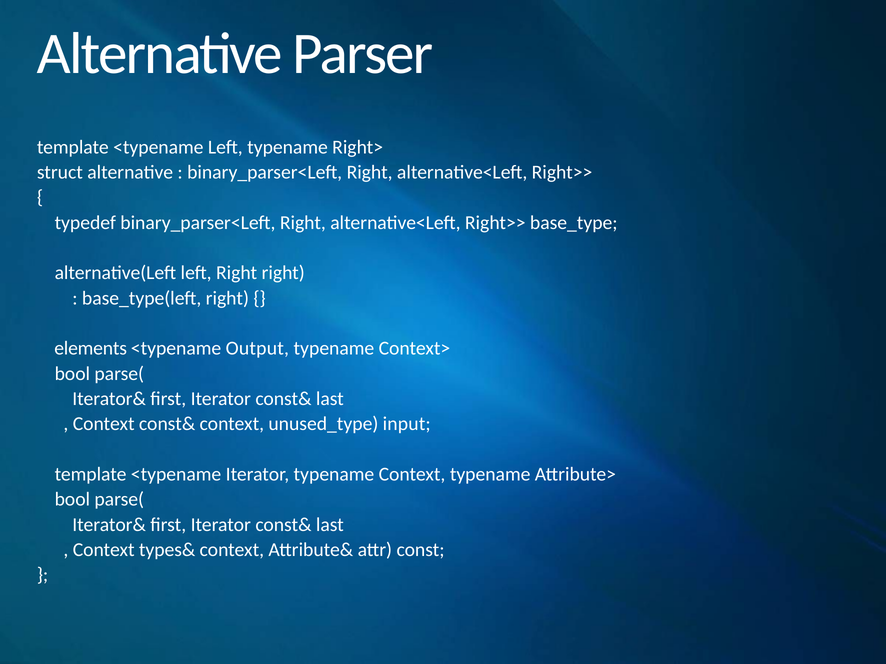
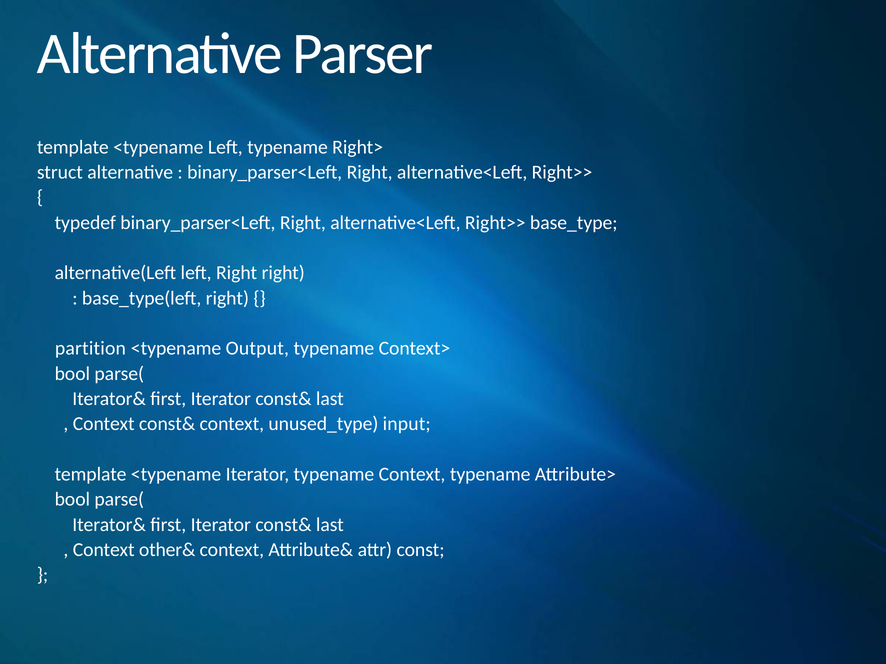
elements: elements -> partition (90, 349)
types&: types& -> other& (167, 550)
